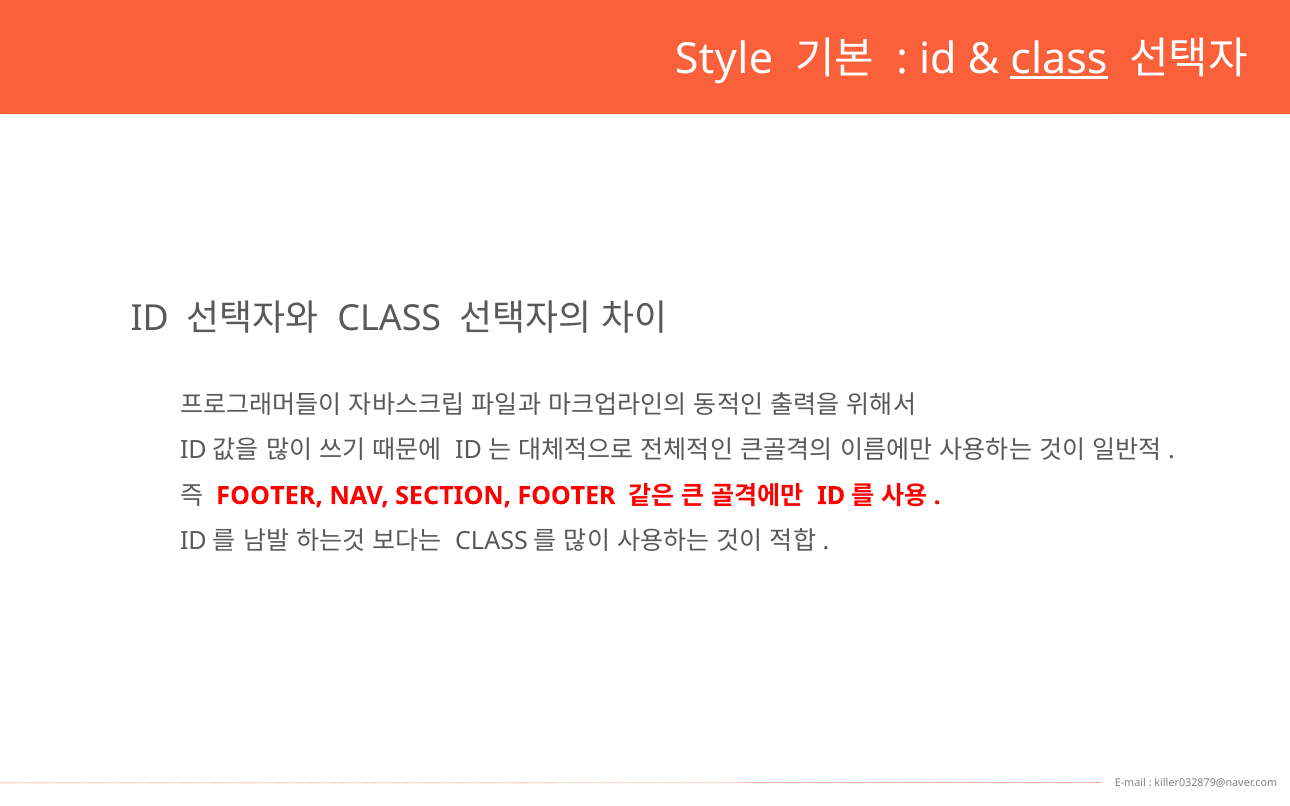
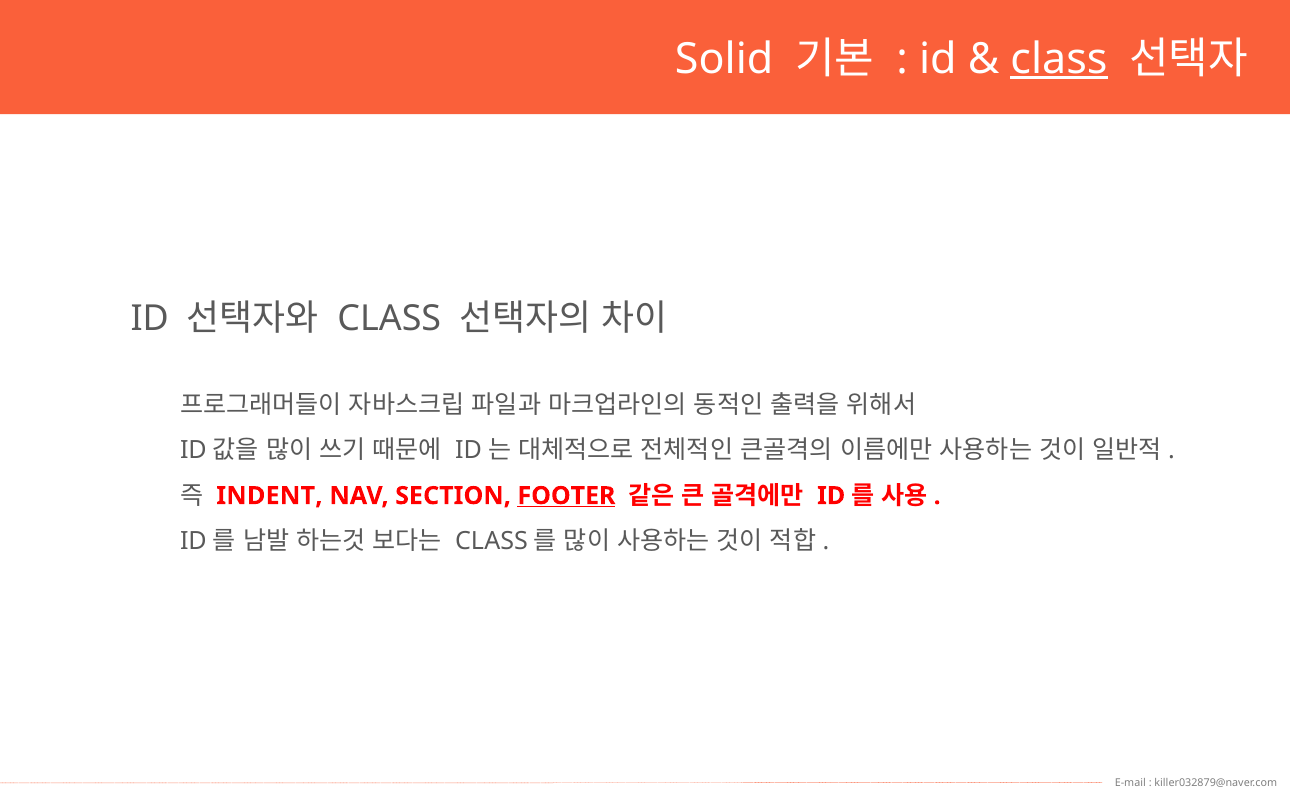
Style: Style -> Solid (724, 59)
FOOTER: FOOTER -> INDENT (269, 496)
FOOTER underline: none -> present (566, 496)
